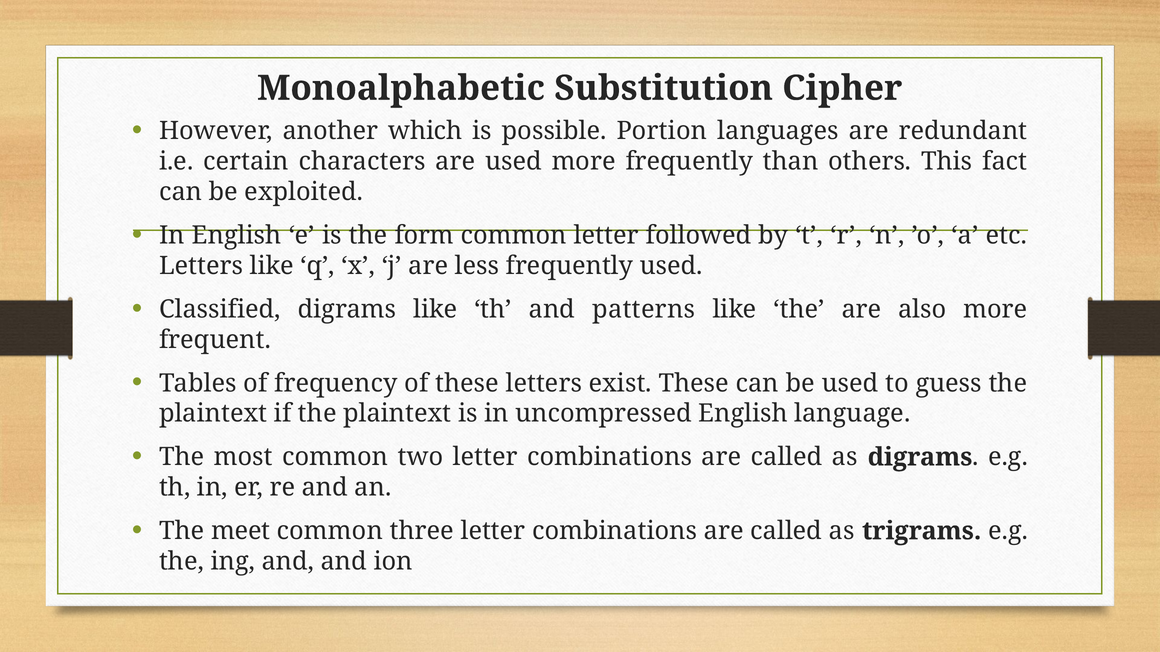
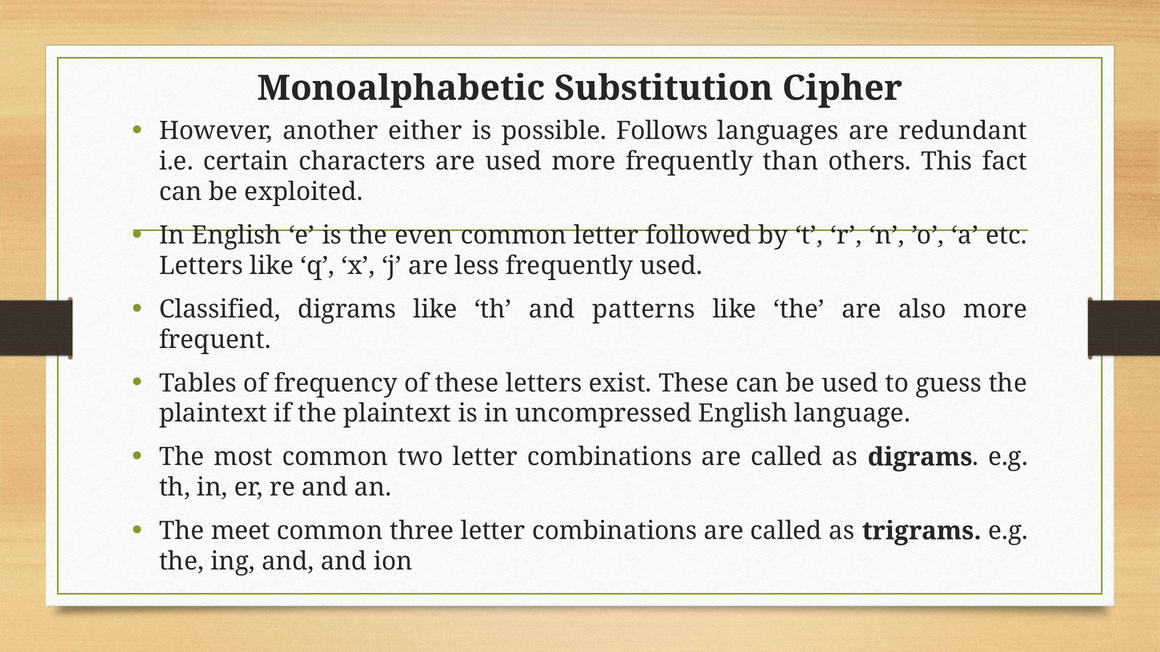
which: which -> either (425, 131)
Portion: Portion -> Follows (662, 131)
form: form -> even (424, 236)
